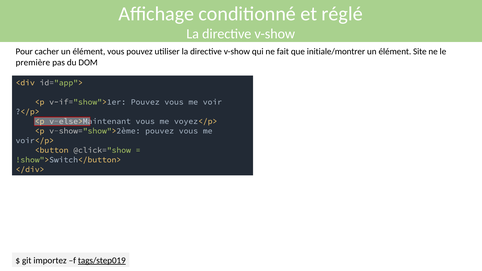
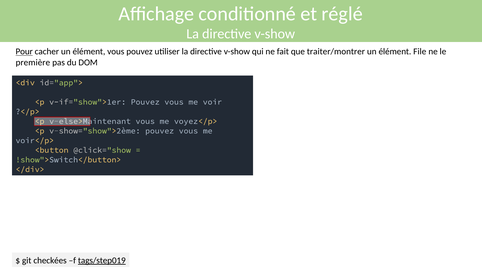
Pour underline: none -> present (24, 52)
initiale/montrer: initiale/montrer -> traiter/montrer (336, 52)
Site: Site -> File (420, 52)
importez: importez -> checkées (50, 261)
